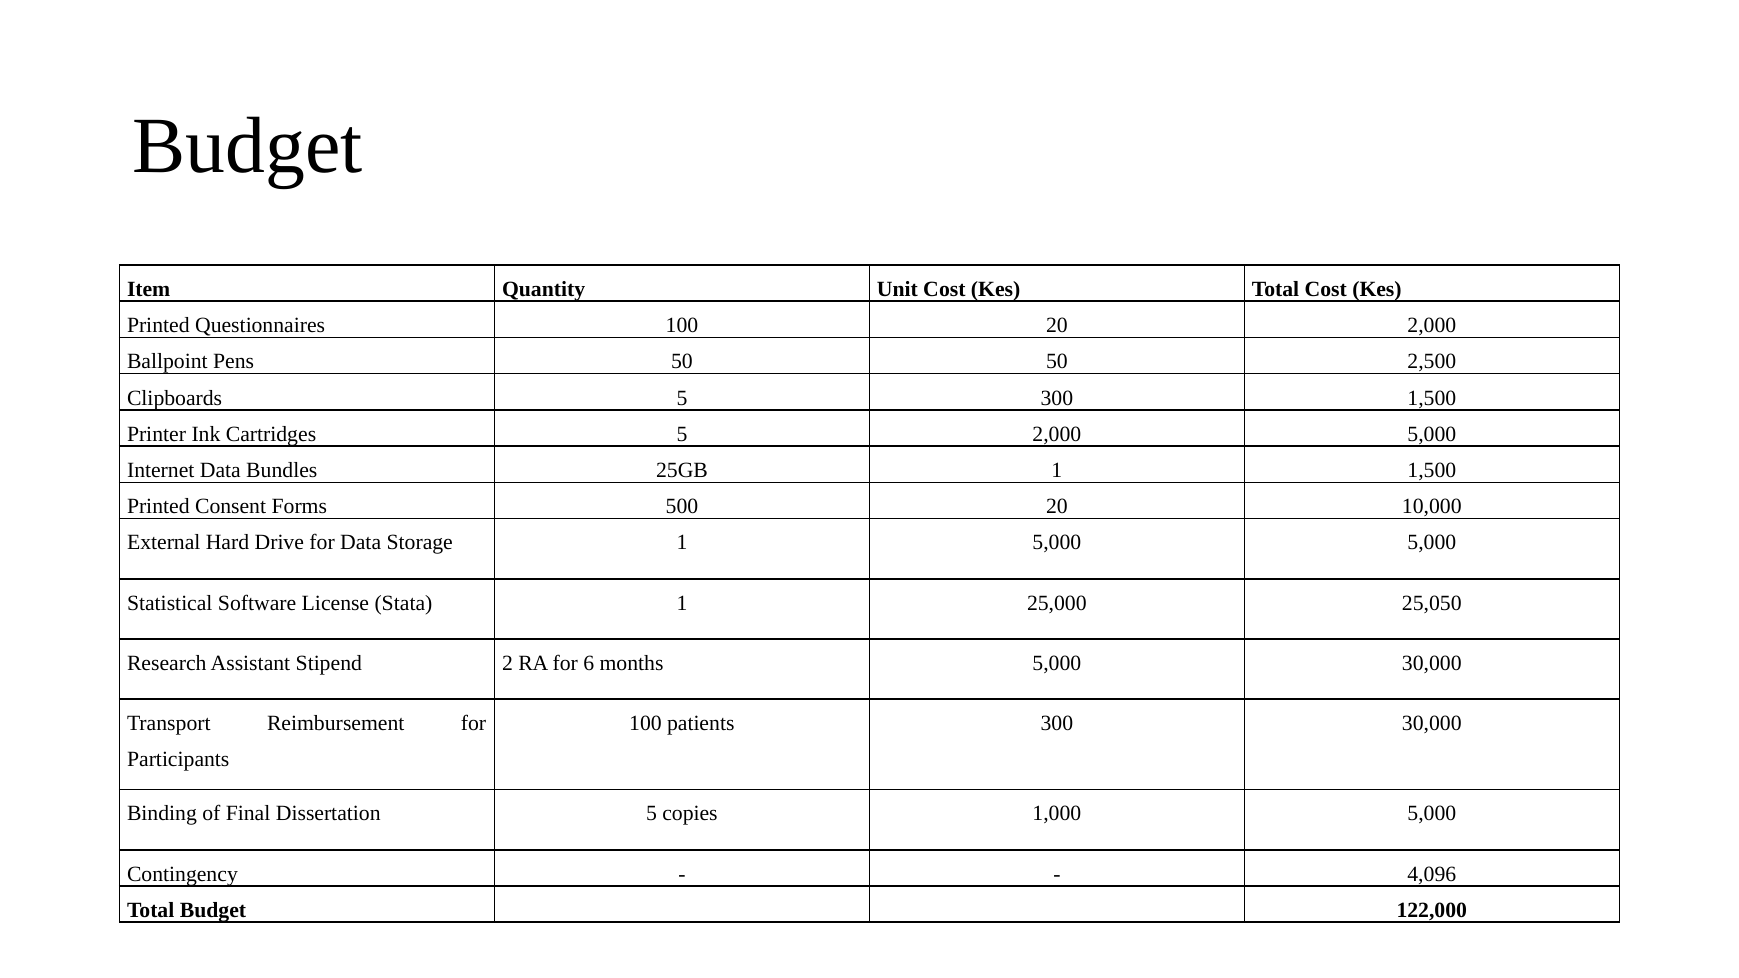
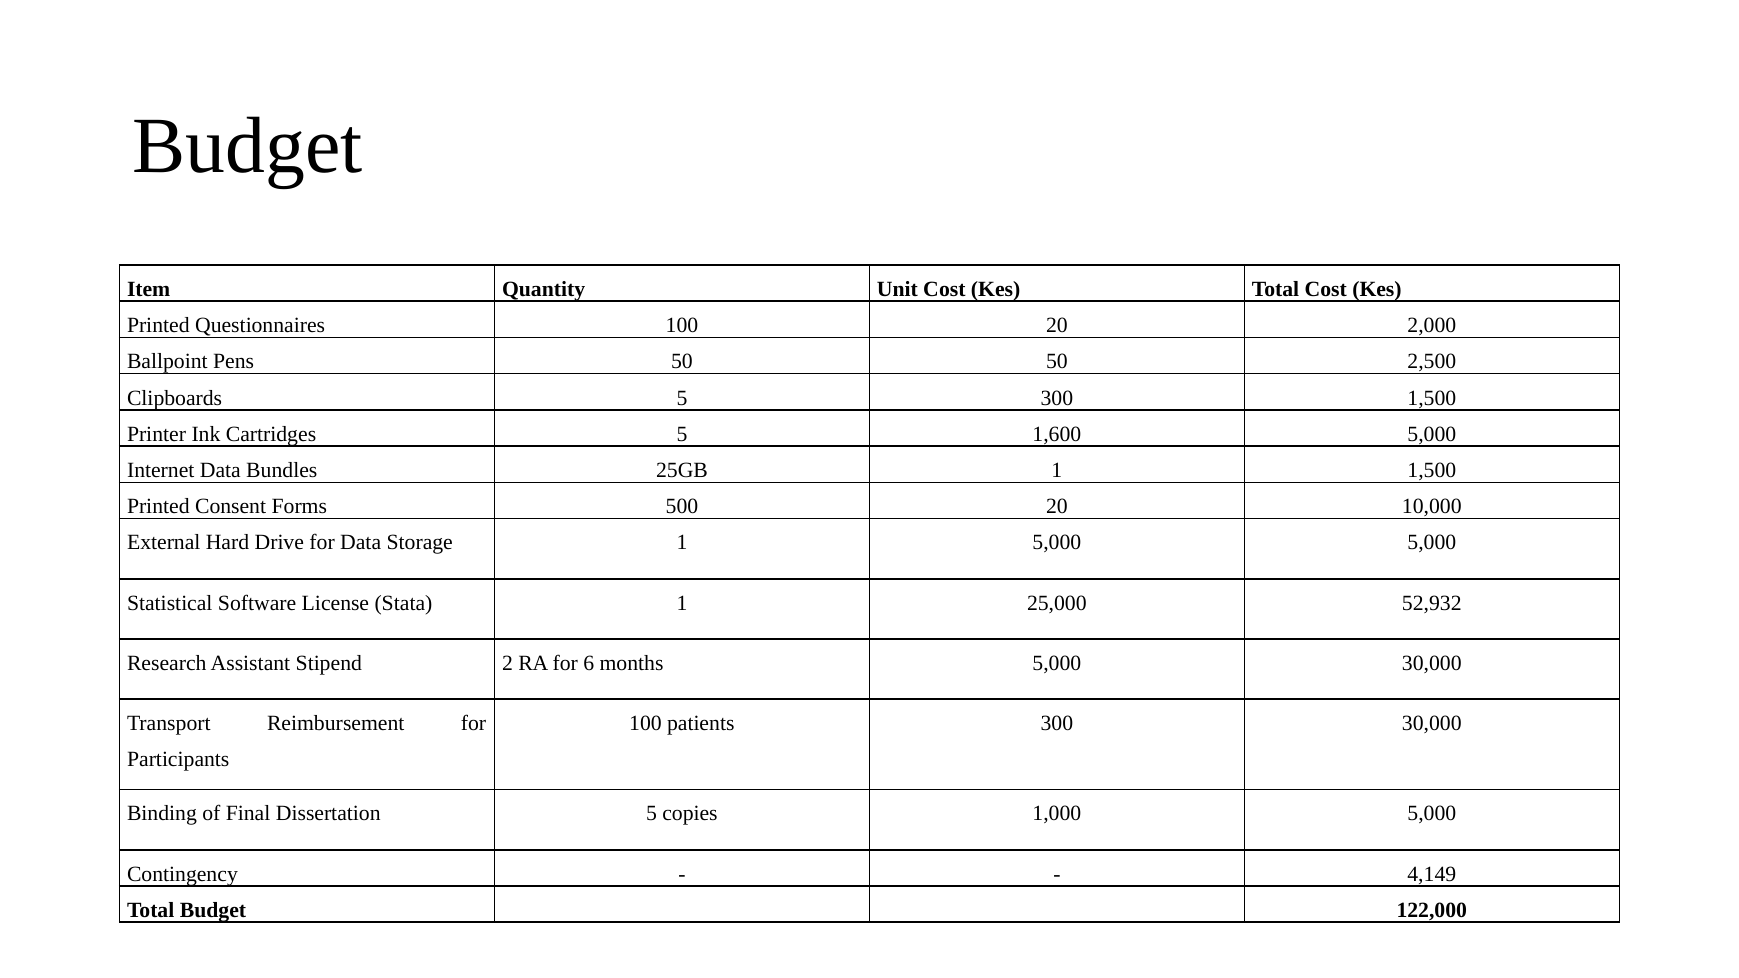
5 2,000: 2,000 -> 1,600 (1057, 434)
25,050: 25,050 -> 52,932 (1432, 603)
4,096: 4,096 -> 4,149 (1432, 874)
